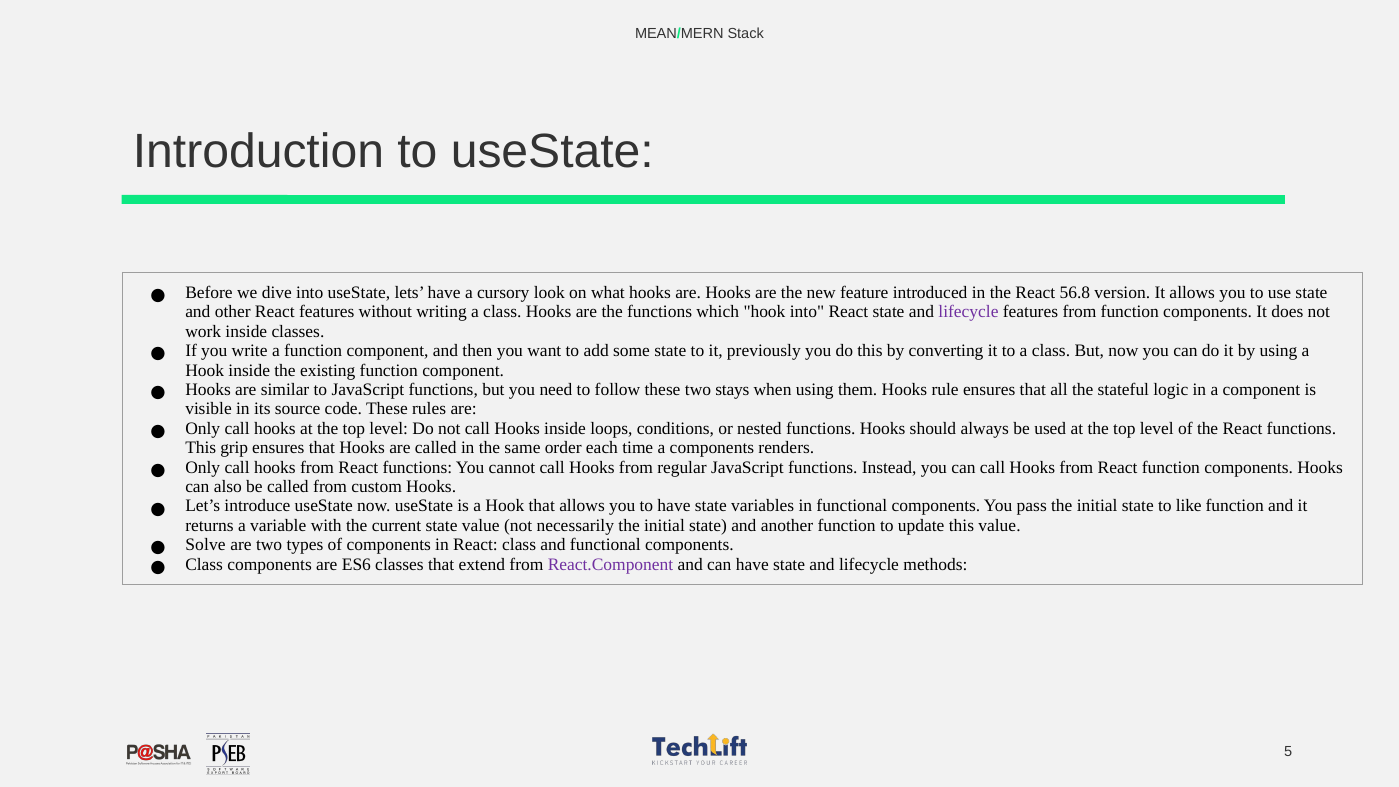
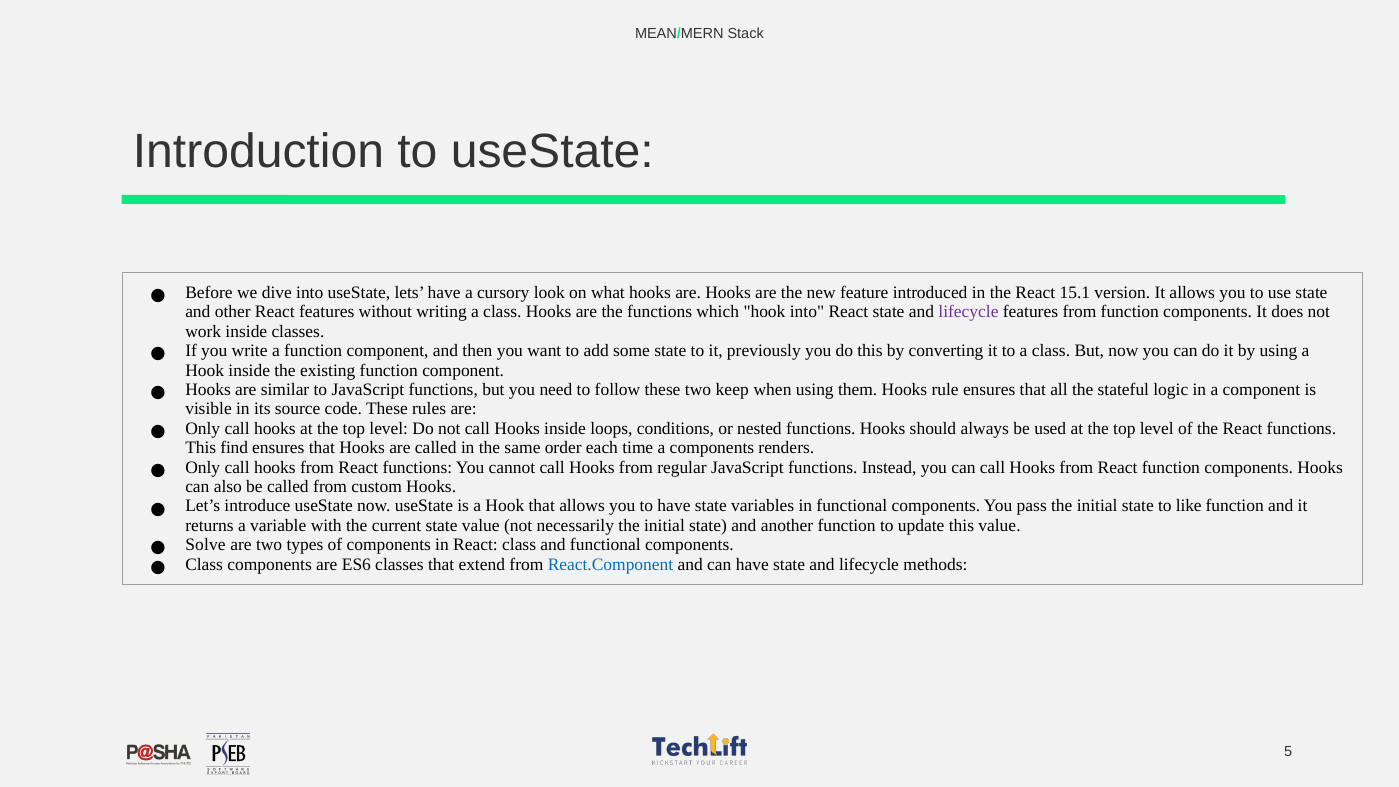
56.8: 56.8 -> 15.1 (1075, 293)
stays: stays -> keep (732, 390)
grip: grip -> find (234, 448)
React.Component colour: purple -> blue (611, 564)
